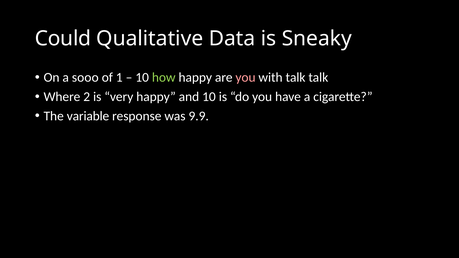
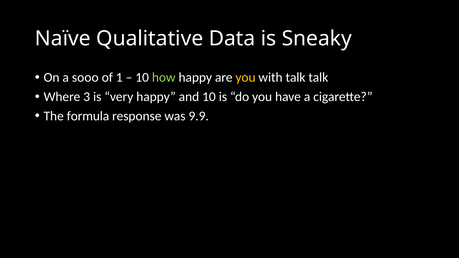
Could: Could -> Naïve (63, 39)
you colour: pink -> yellow (246, 78)
2: 2 -> 3 (87, 97)
variable: variable -> formula (88, 116)
